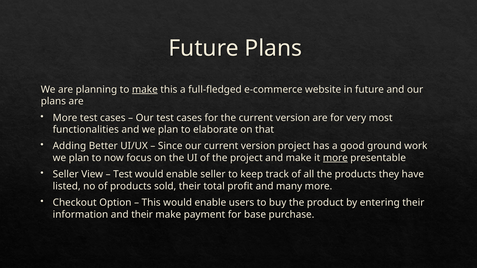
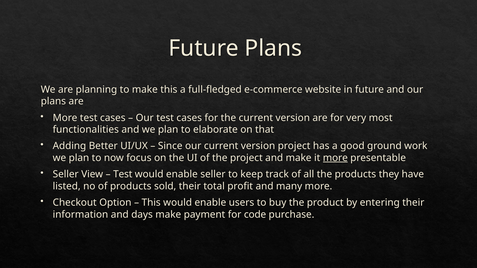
make underline: present -> none (145, 90)
and their: their -> days (142, 215)
base: base -> code (255, 215)
